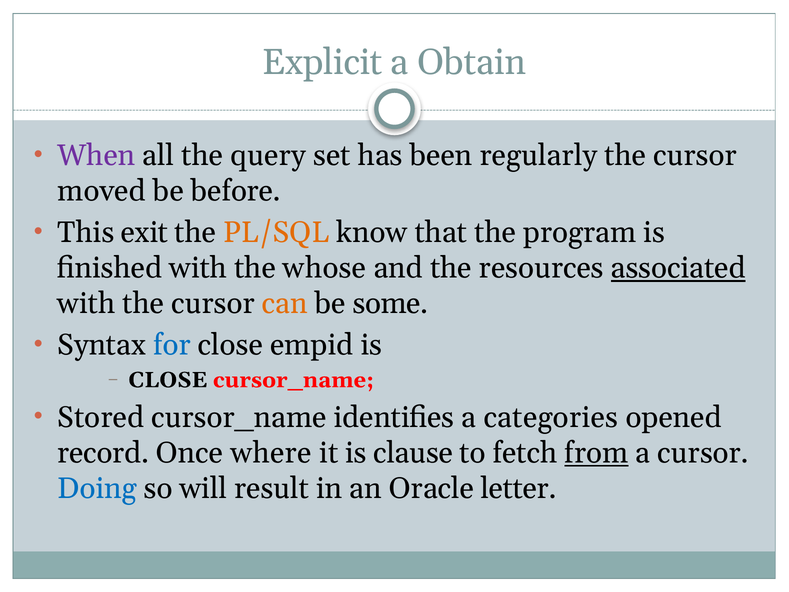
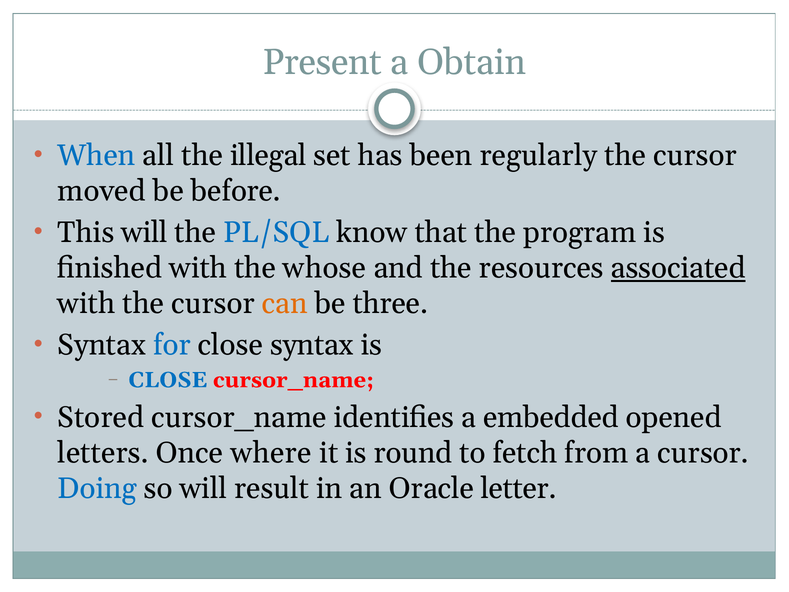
Explicit: Explicit -> Present (322, 62)
When colour: purple -> blue (96, 155)
query: query -> illegal (268, 155)
This exit: exit -> will (144, 232)
PL/SQL colour: orange -> blue (276, 232)
some: some -> three (390, 304)
close empid: empid -> syntax (312, 345)
CLOSE colour: black -> blue (168, 380)
categories: categories -> embedded (551, 417)
record: record -> letters (103, 453)
clause: clause -> round (413, 453)
from underline: present -> none (596, 453)
